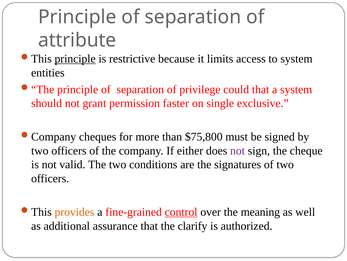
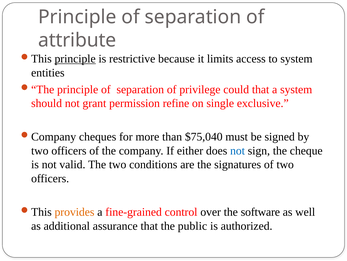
faster: faster -> refine (176, 103)
$75,800: $75,800 -> $75,040 (204, 136)
not colour: purple -> blue (238, 150)
control underline: present -> none (181, 211)
meaning: meaning -> software (260, 211)
clarify: clarify -> public (192, 225)
